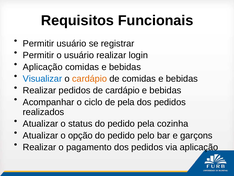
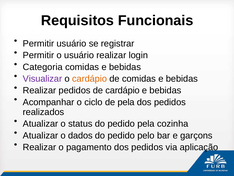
Aplicação: Aplicação -> Categoria (43, 67)
Visualizar colour: blue -> purple (42, 79)
opção: opção -> dados (80, 135)
